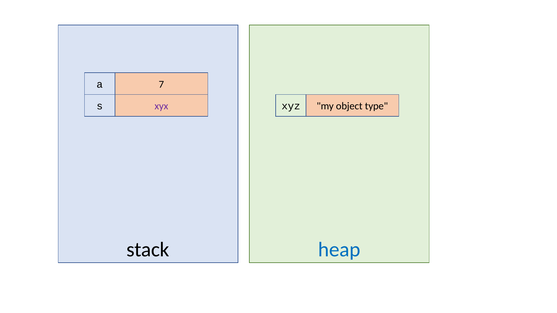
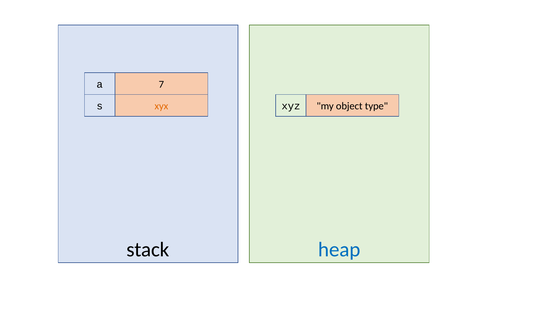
xyx colour: purple -> orange (161, 106)
